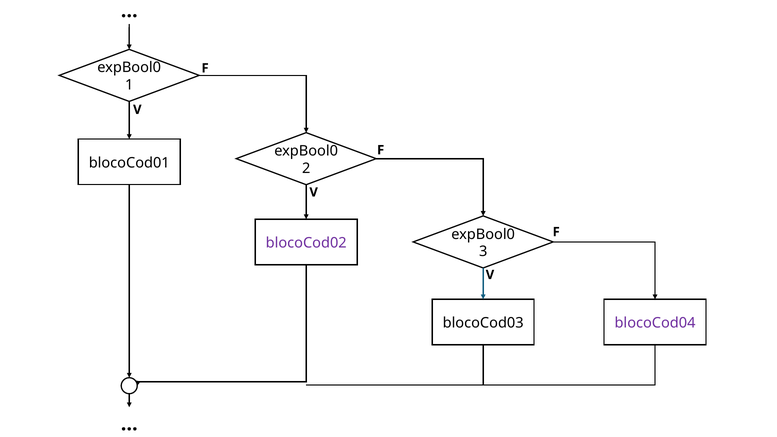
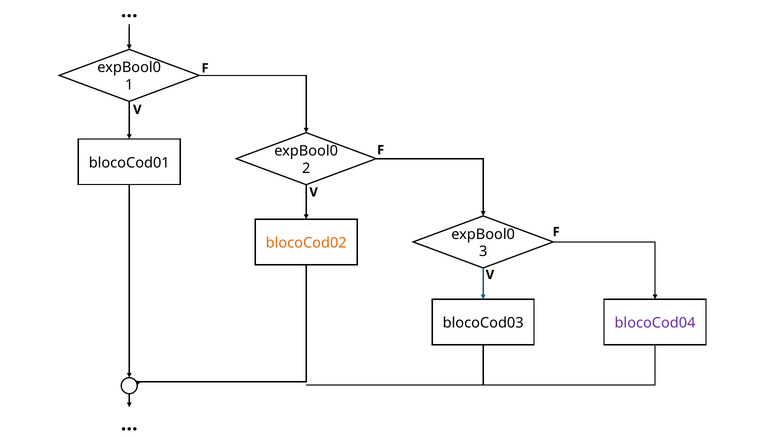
blocoCod02 colour: purple -> orange (306, 243)
